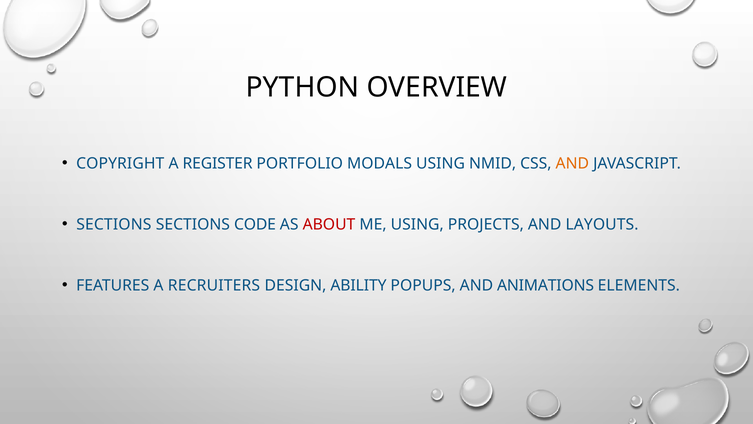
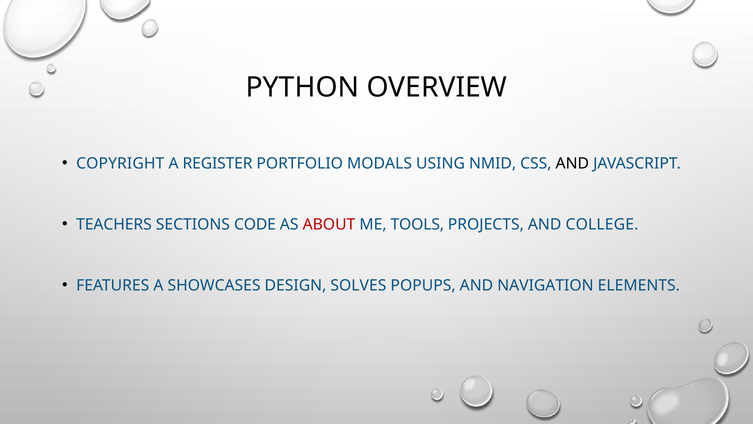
AND colour: orange -> black (572, 163)
SECTIONS: SECTIONS -> TEACHERS (114, 224)
ME USING: USING -> TOOLS (417, 224)
LAYOUTS: LAYOUTS -> COLLEGE (602, 224)
RECRUITERS: RECRUITERS -> SHOWCASES (214, 285)
ABILITY: ABILITY -> SOLVES (358, 285)
ANIMATIONS: ANIMATIONS -> NAVIGATION (545, 285)
